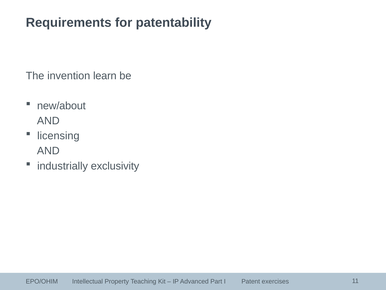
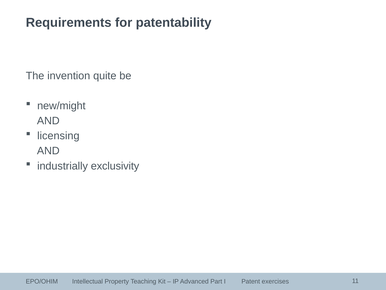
learn: learn -> quite (105, 76)
new/about: new/about -> new/might (61, 106)
